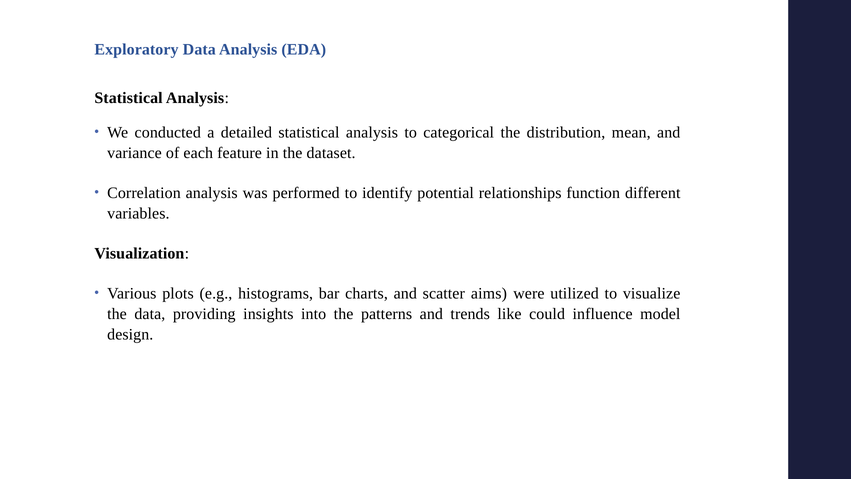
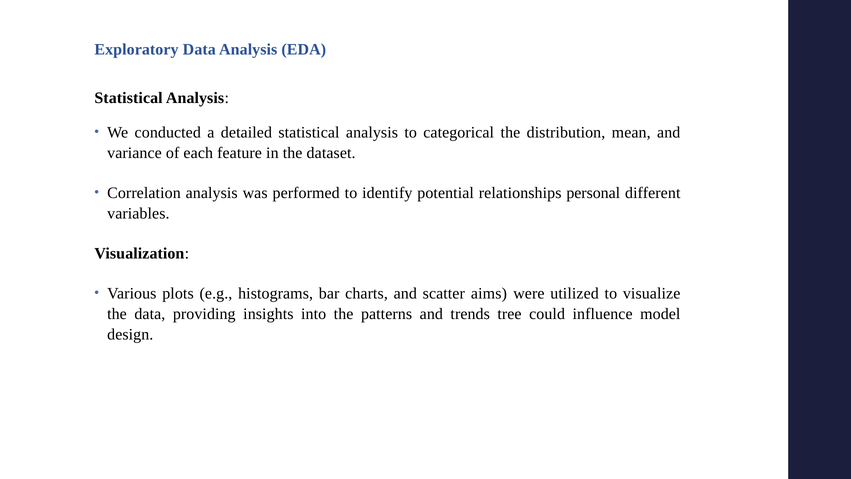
function: function -> personal (593, 193)
like: like -> tree (509, 314)
